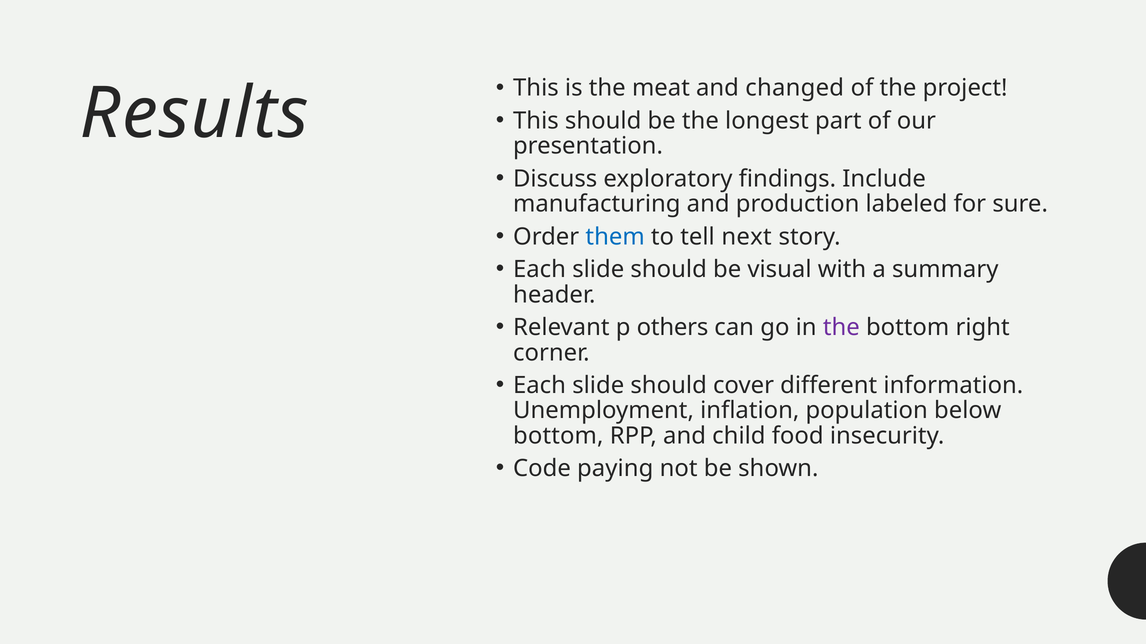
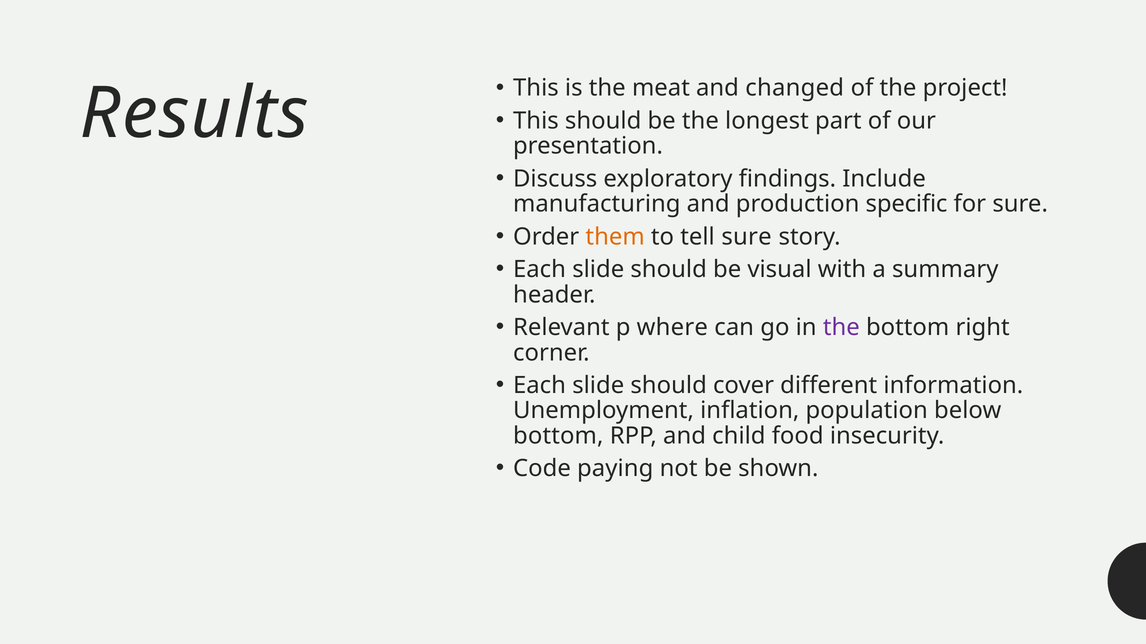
labeled: labeled -> specific (907, 204)
them colour: blue -> orange (615, 237)
tell next: next -> sure (747, 237)
others: others -> where (672, 328)
